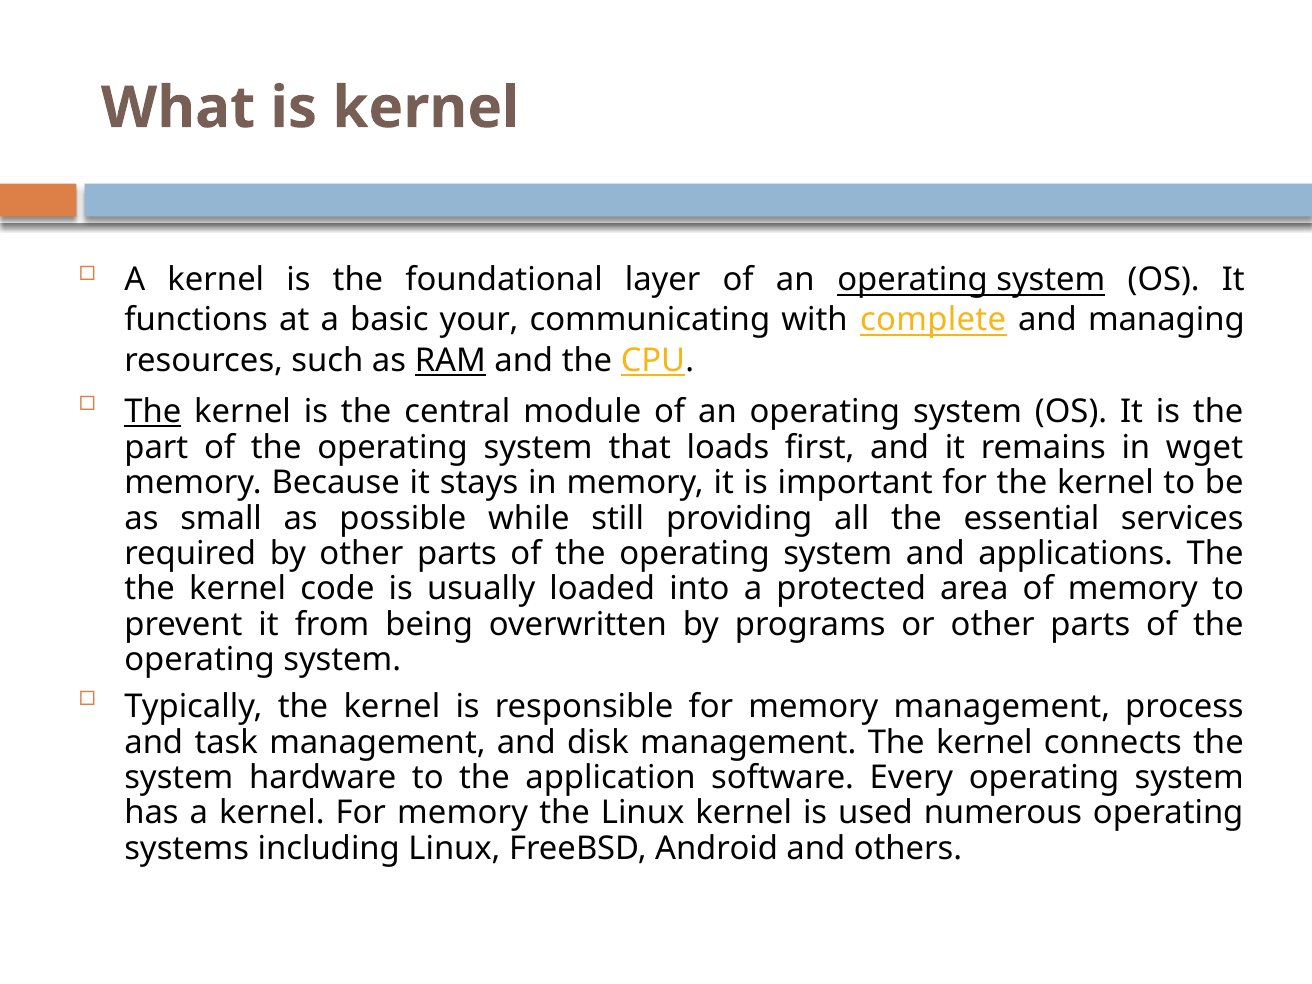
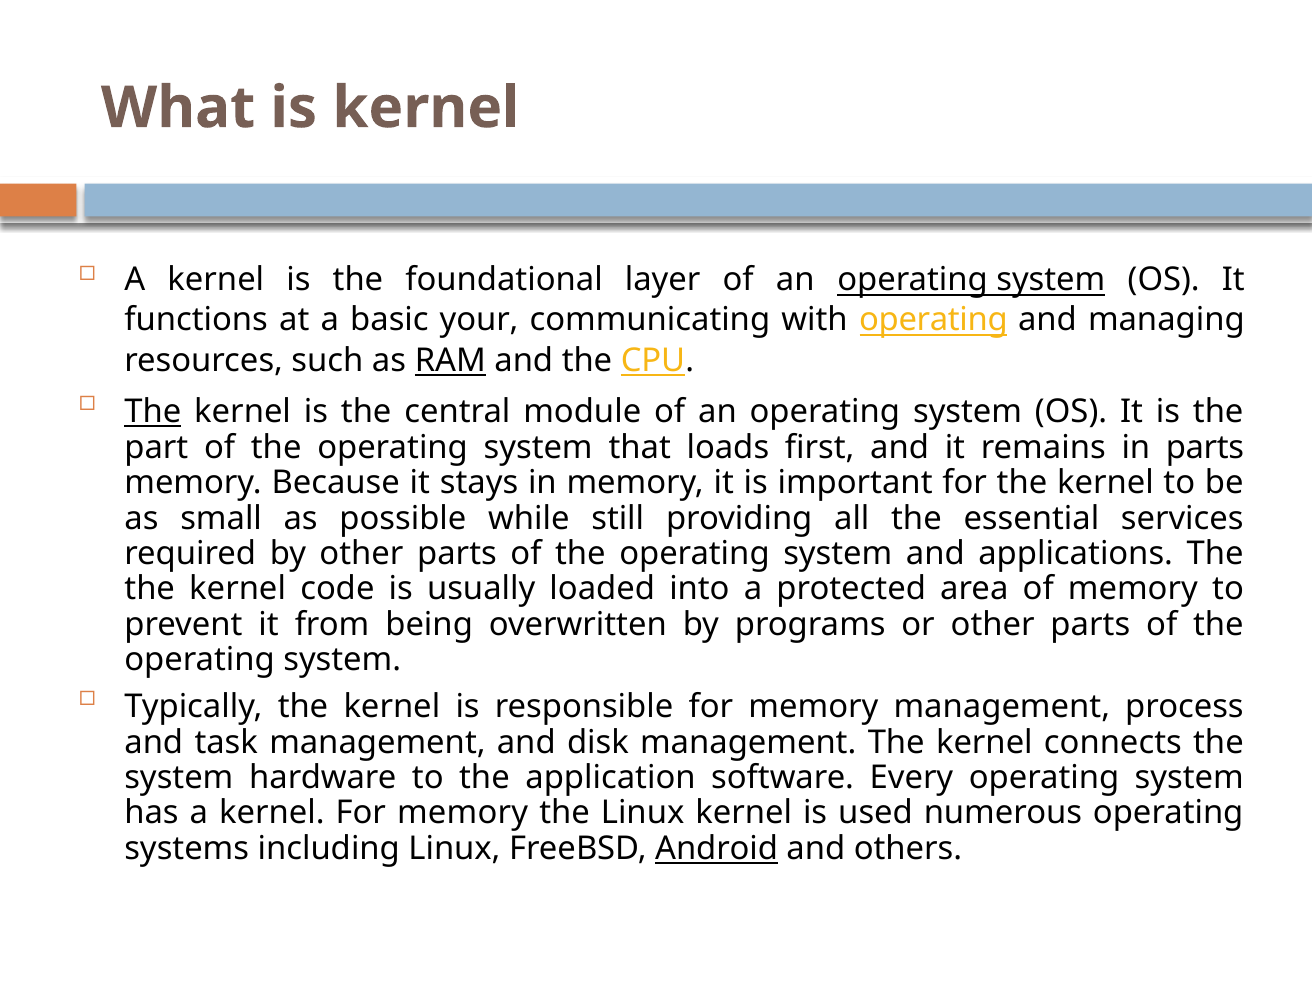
with complete: complete -> operating (933, 320)
in wget: wget -> parts (1205, 447)
Android underline: none -> present (717, 849)
